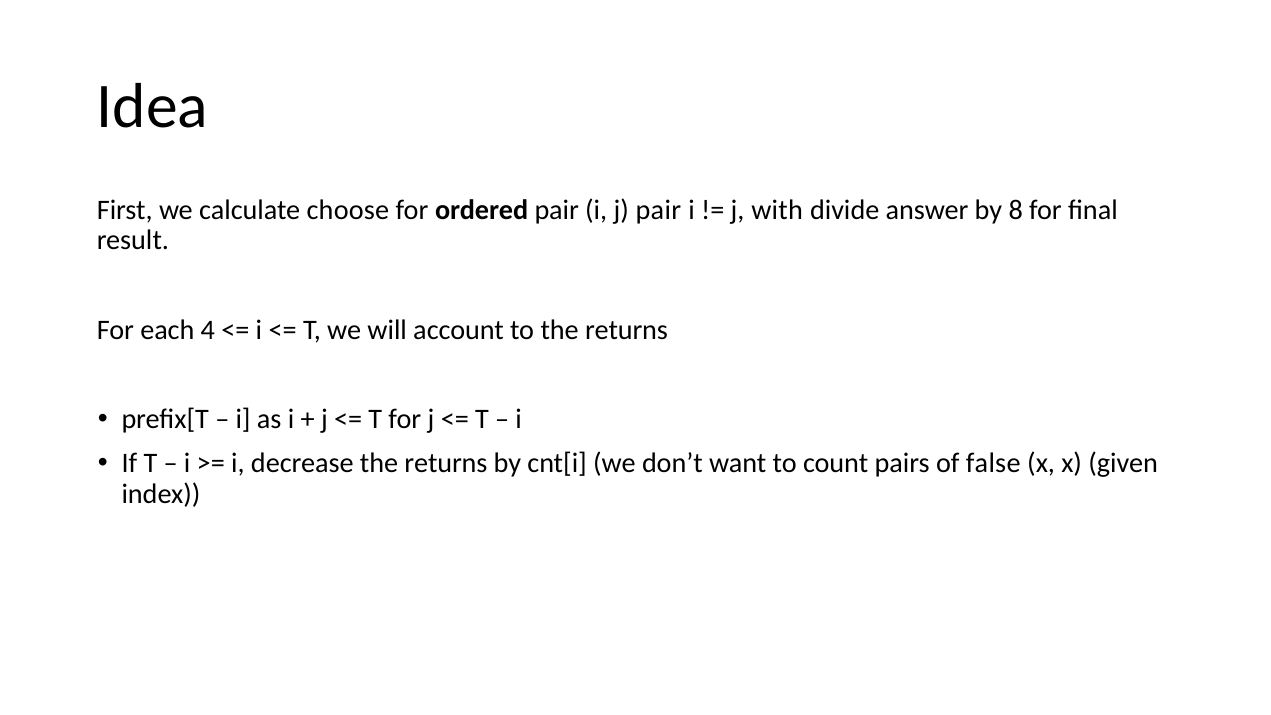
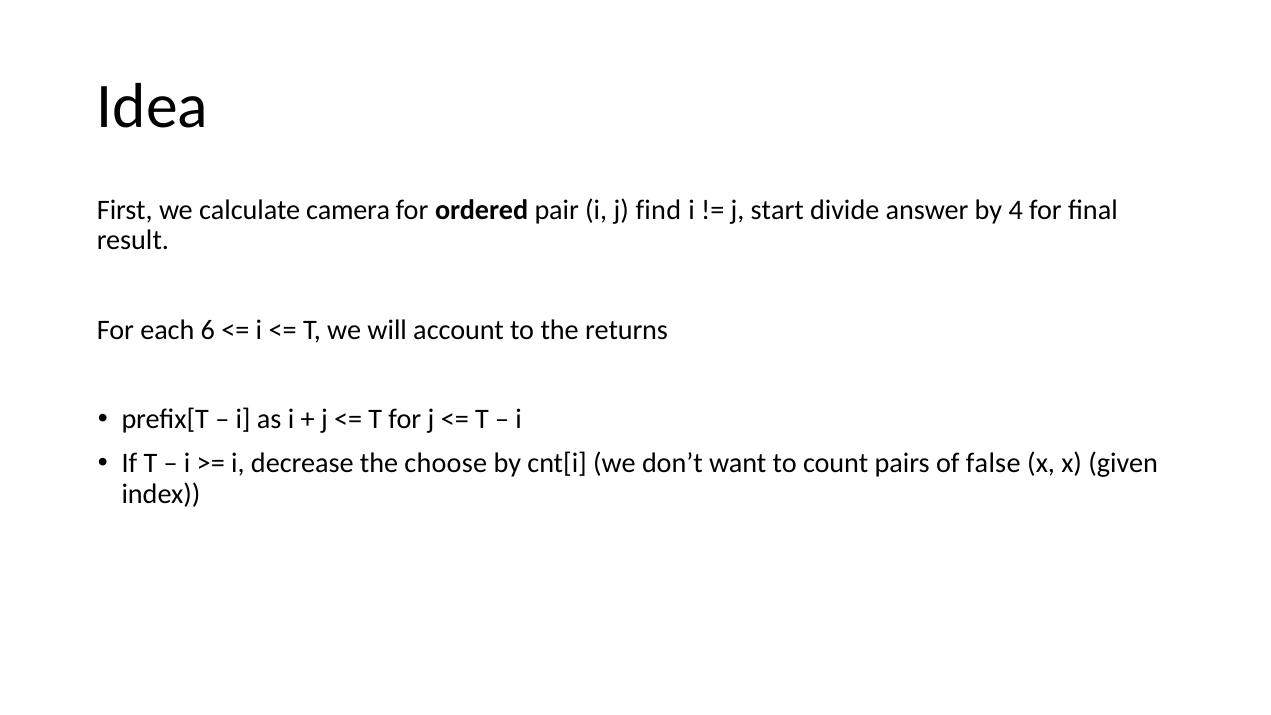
choose: choose -> camera (348, 210)
j pair: pair -> find (658, 210)
with: with -> start (777, 210)
8: 8 -> 4 (1016, 210)
4: 4 -> 6 (208, 330)
decrease the returns: returns -> choose (446, 464)
